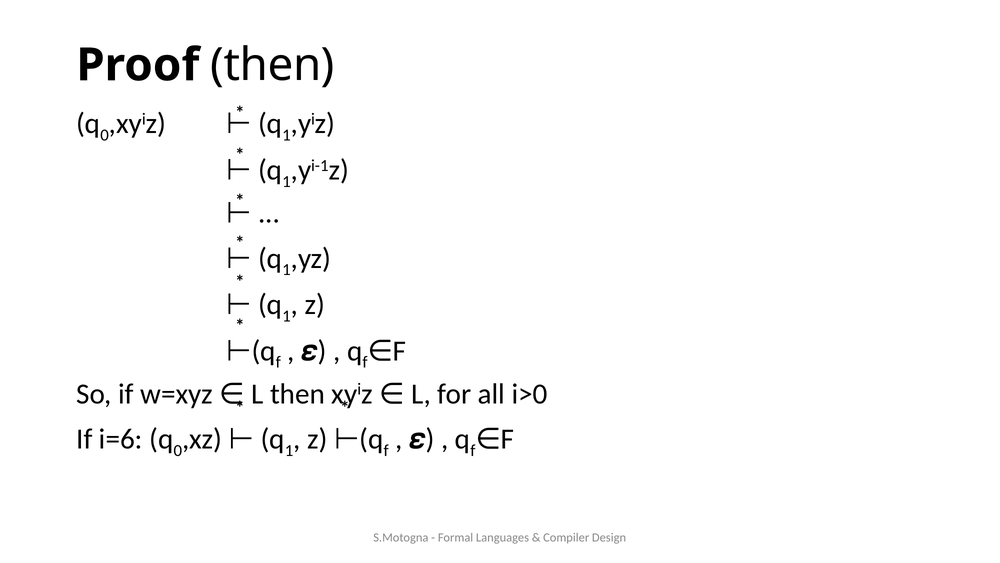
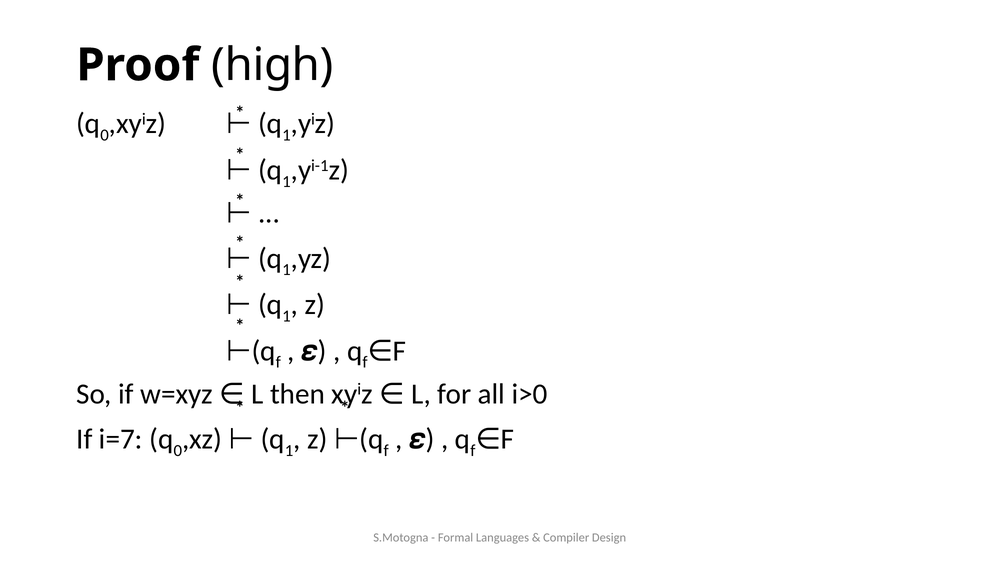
Proof then: then -> high (272, 65)
i=6: i=6 -> i=7 (121, 439)
